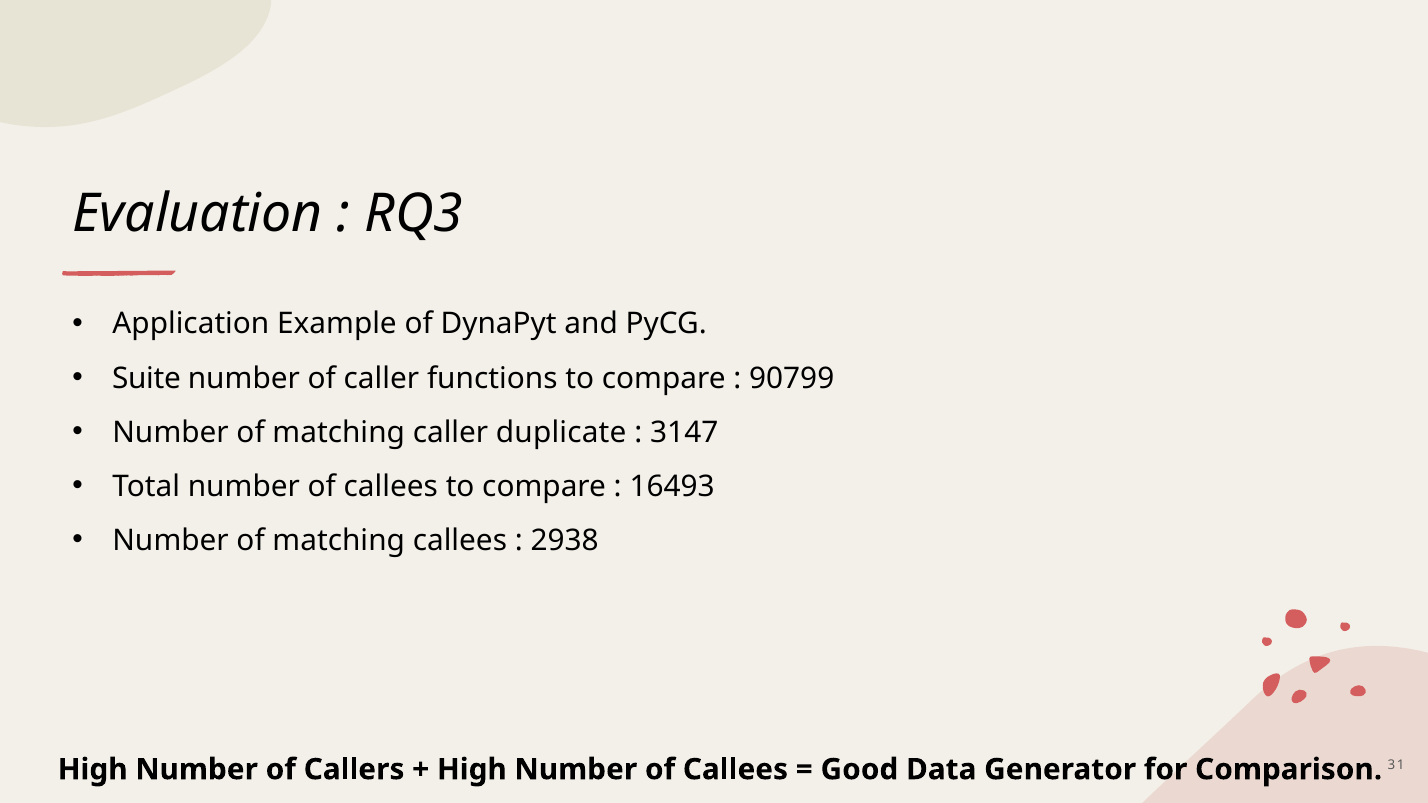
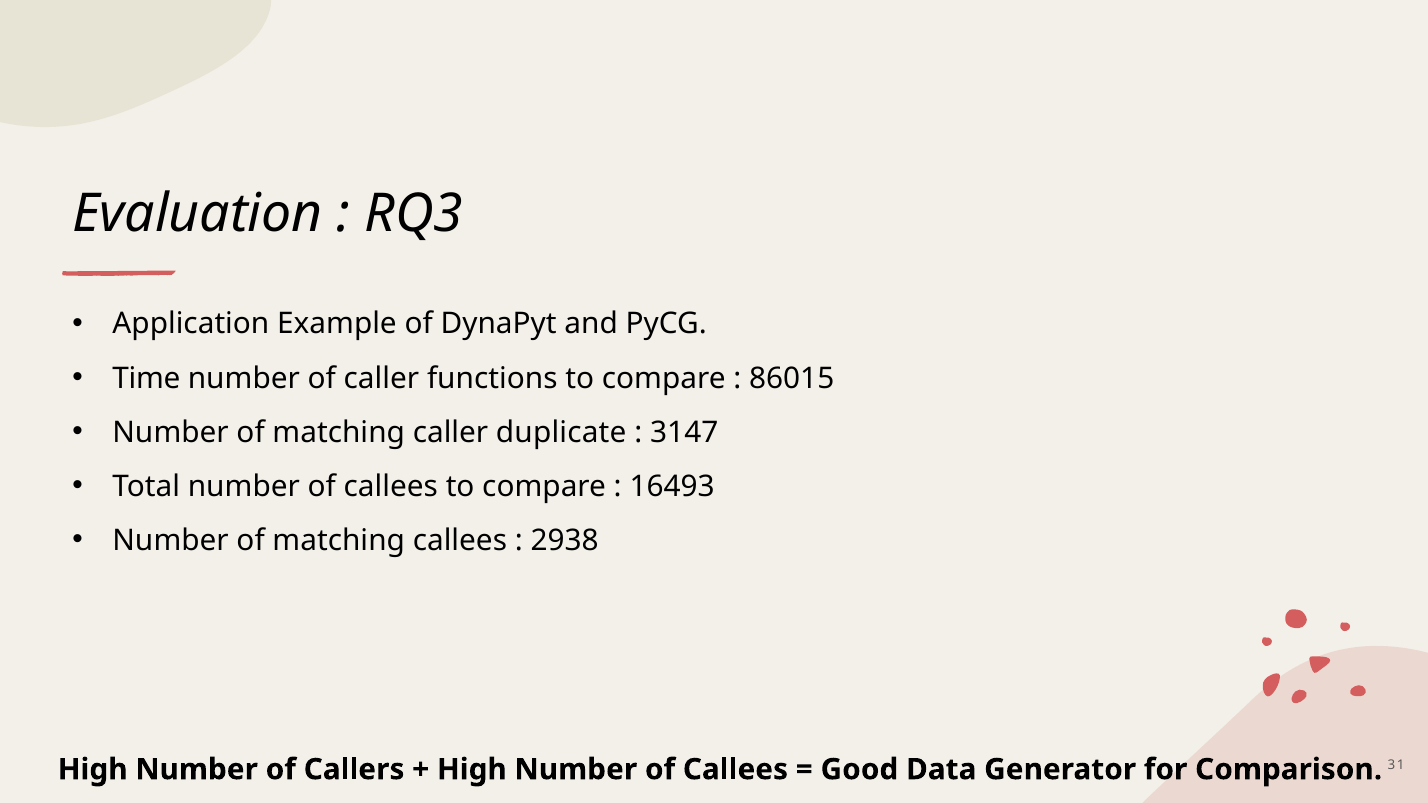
Suite: Suite -> Time (146, 378)
90799: 90799 -> 86015 (792, 378)
